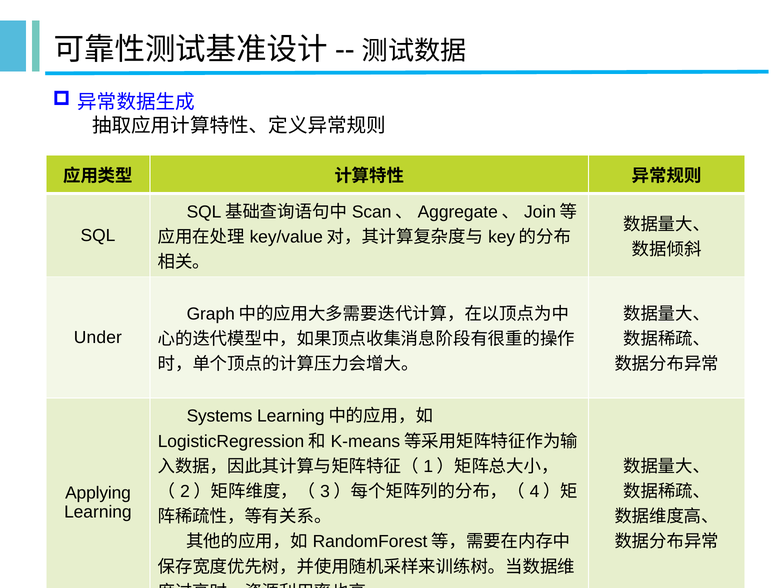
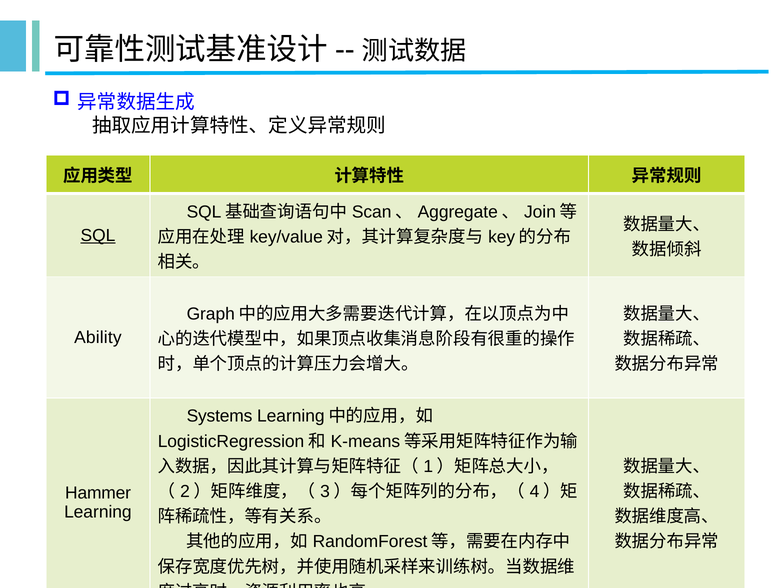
SQL underline: none -> present (98, 235)
Under: Under -> Ability (98, 338)
Applying: Applying -> Hammer (98, 493)
